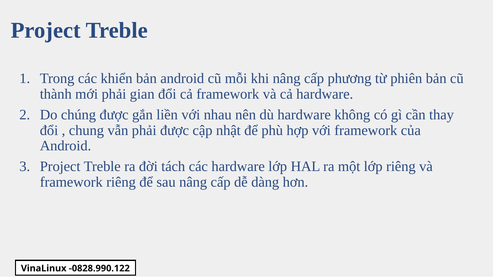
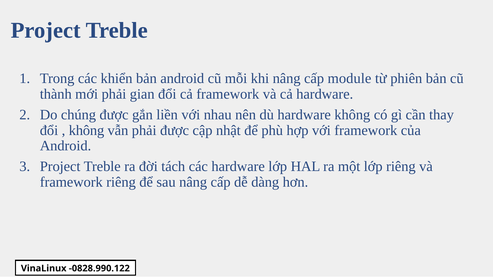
phương: phương -> module (349, 79)
chung: chung -> không (87, 130)
